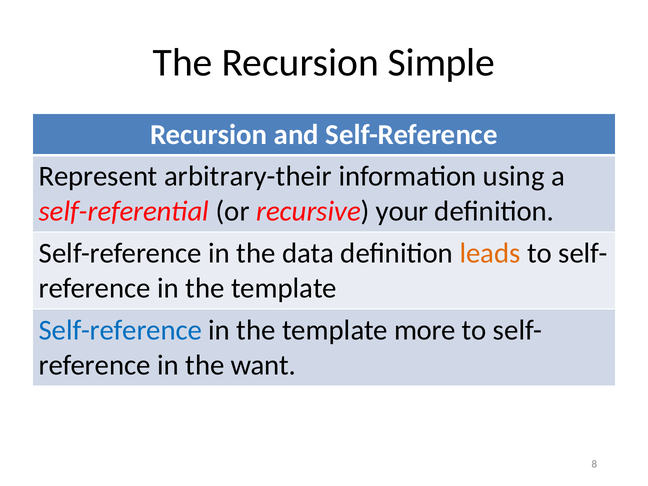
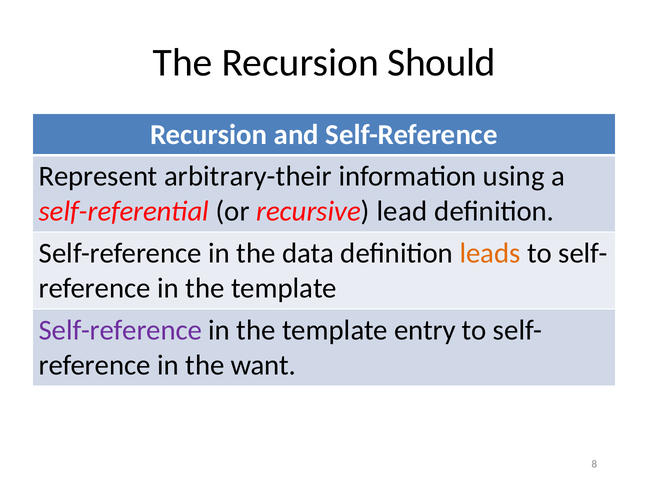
Simple: Simple -> Should (441, 63)
your: your -> lead (402, 211)
Self-reference colour: blue -> purple (120, 330)
more: more -> entry (425, 330)
